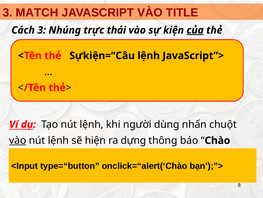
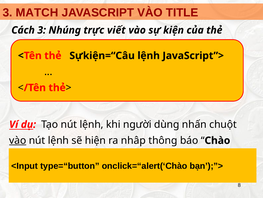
thái: thái -> viết (116, 30)
của underline: present -> none (195, 30)
dựng: dựng -> nhâp (133, 140)
